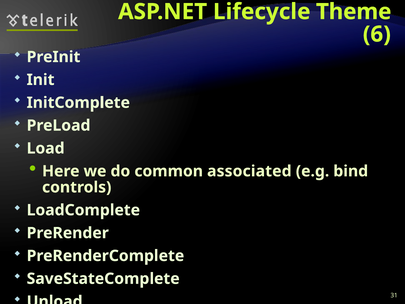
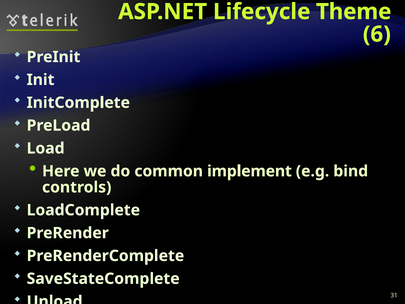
associated: associated -> implement (249, 171)
